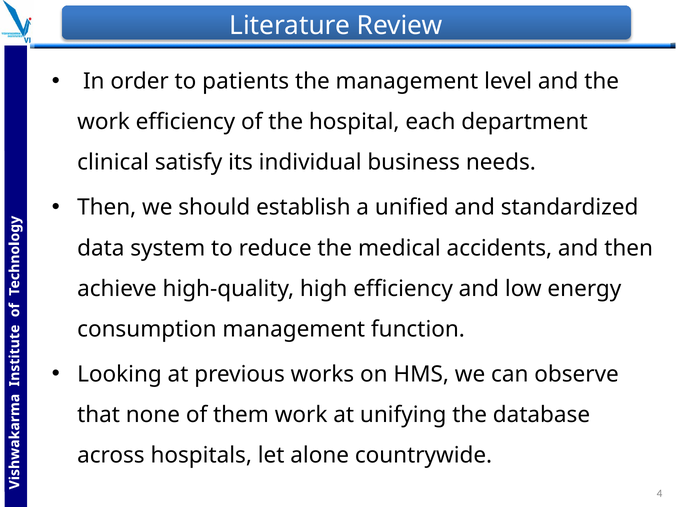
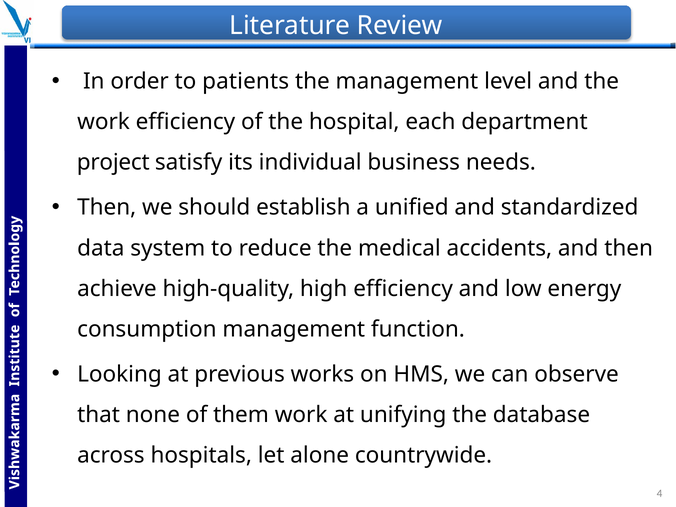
clinical: clinical -> project (113, 162)
